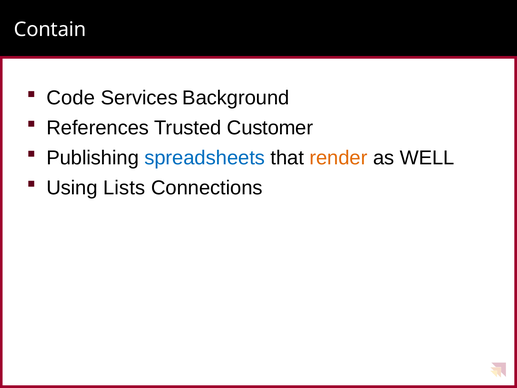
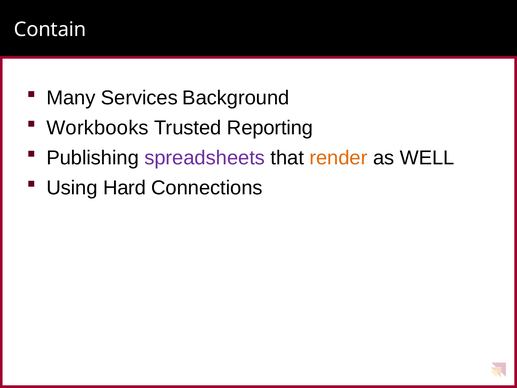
Code: Code -> Many (71, 98)
References: References -> Workbooks (98, 128)
Customer: Customer -> Reporting (270, 128)
spreadsheets colour: blue -> purple (205, 158)
Lists: Lists -> Hard (125, 188)
